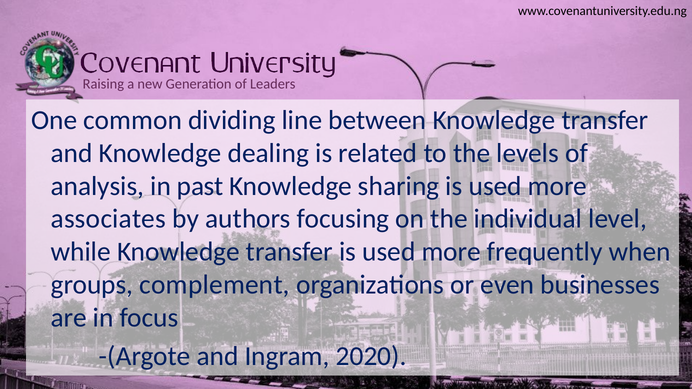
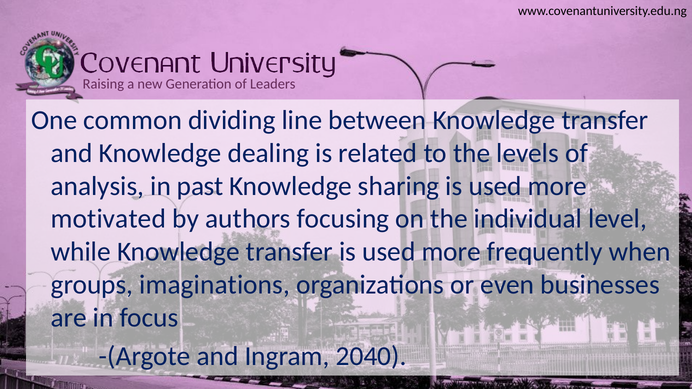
associates: associates -> motivated (108, 219)
complement: complement -> imaginations (215, 285)
2020: 2020 -> 2040 (371, 356)
